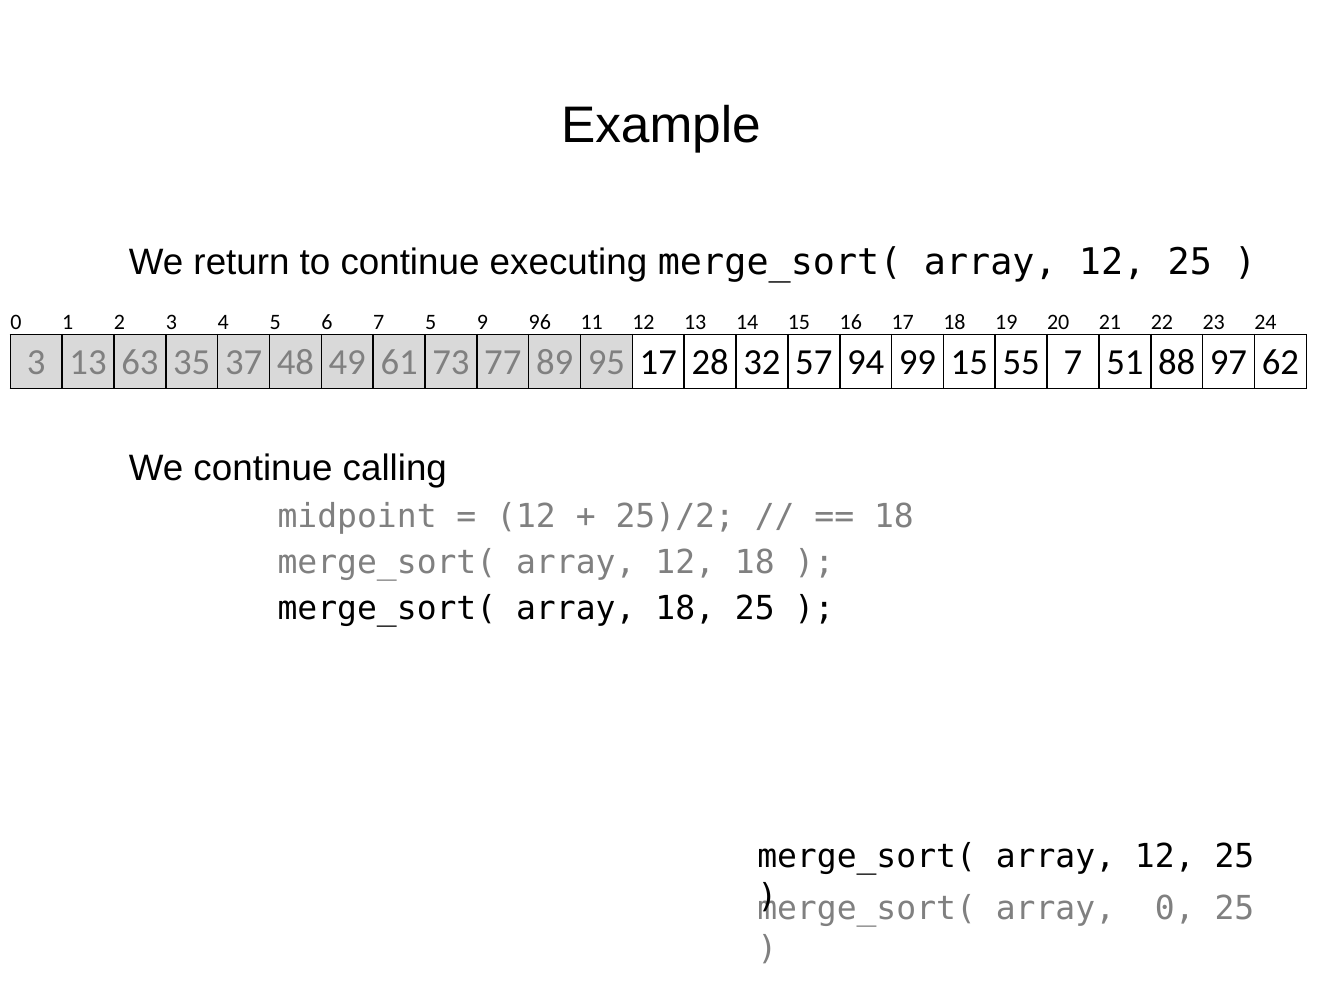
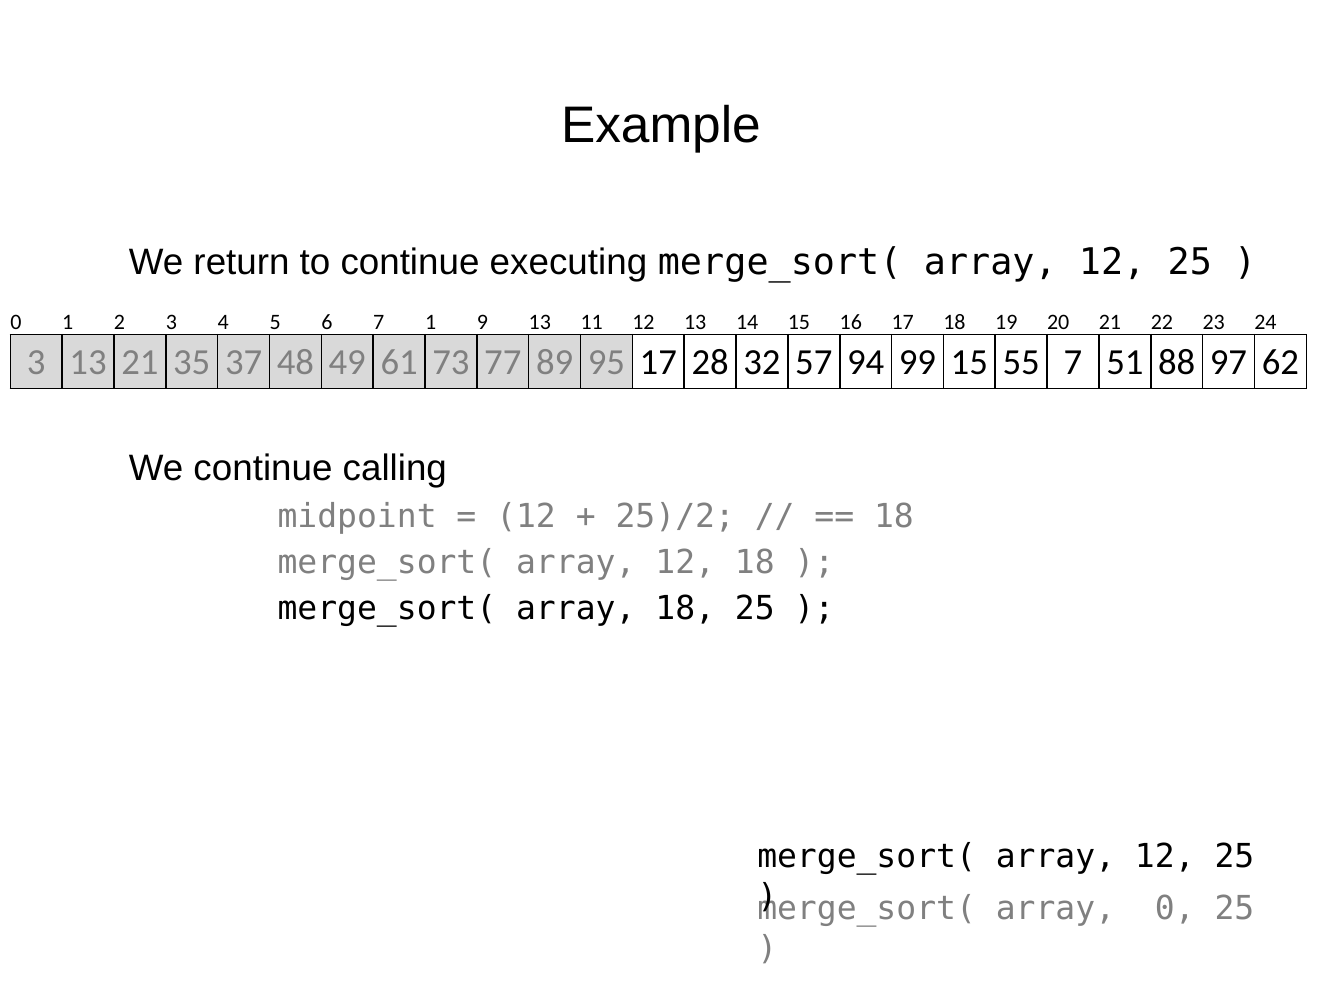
7 5: 5 -> 1 (431, 322)
9 96: 96 -> 13 (540, 322)
13 63: 63 -> 21 (140, 362)
